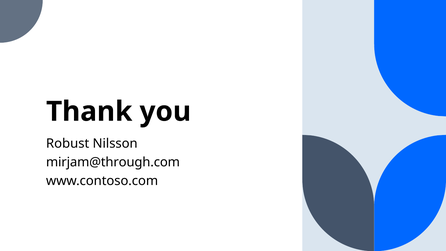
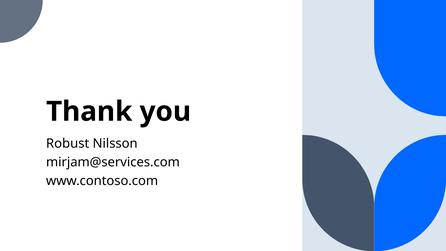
mirjam@through.com: mirjam@through.com -> mirjam@services.com (113, 162)
